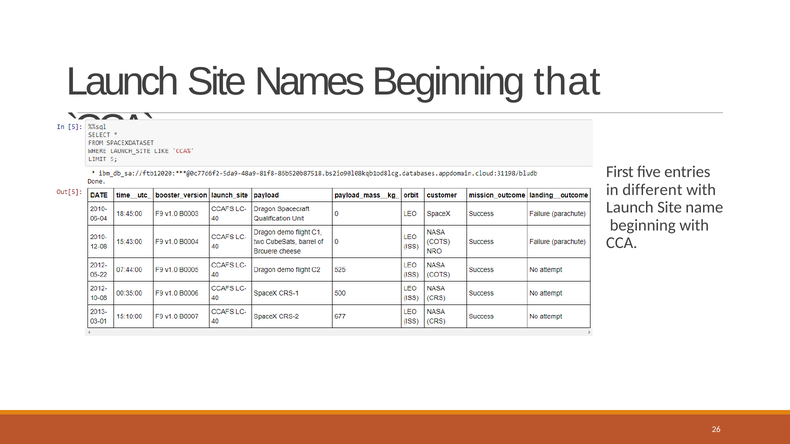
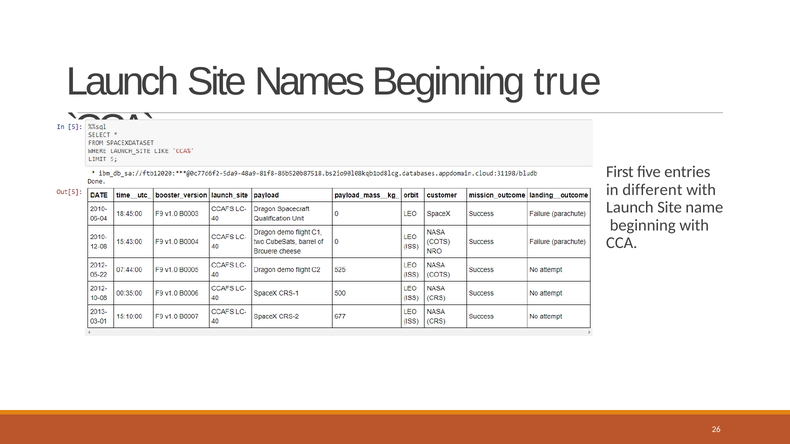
that: that -> true (568, 82)
